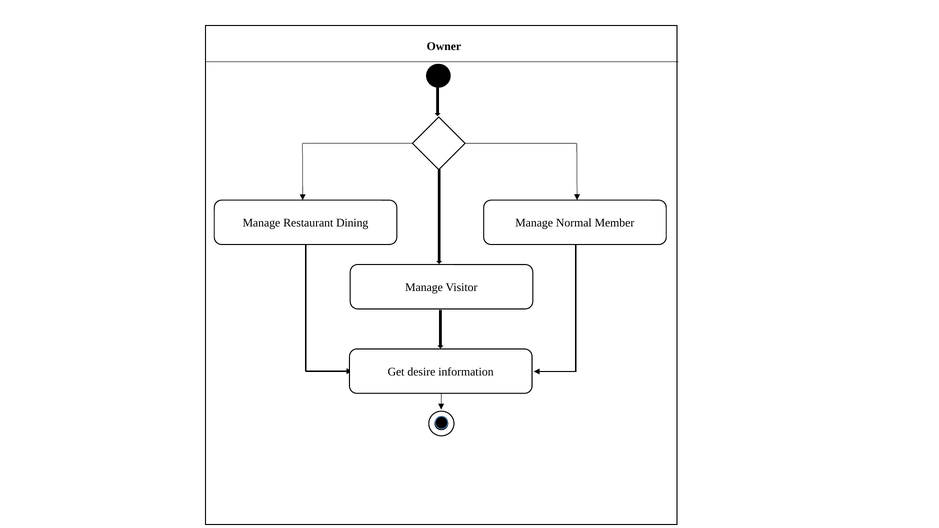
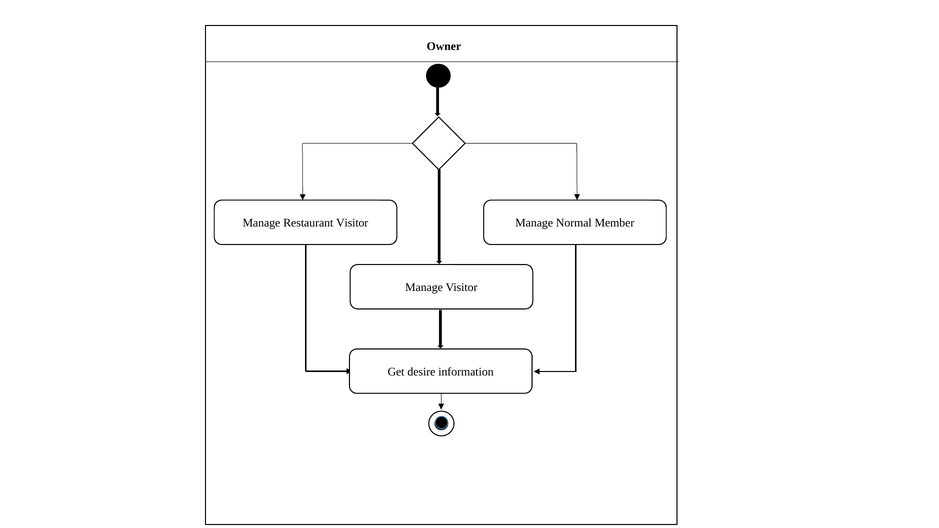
Restaurant Dining: Dining -> Visitor (352, 223)
